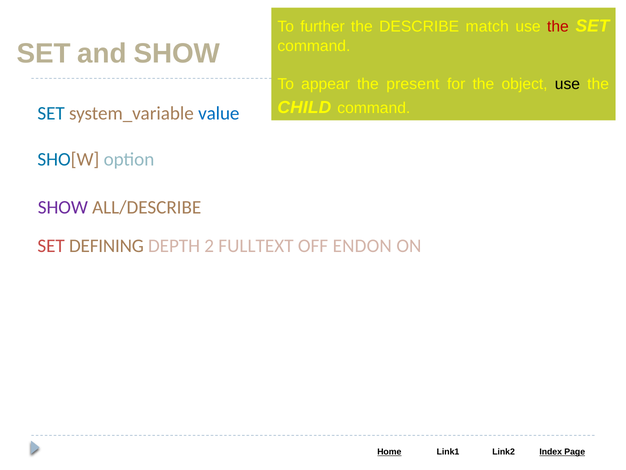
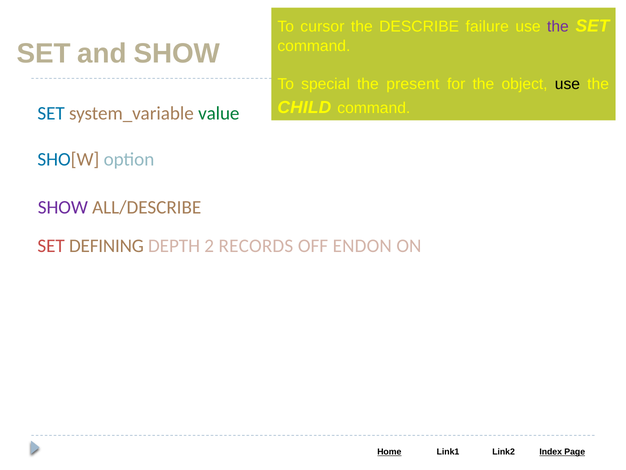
further: further -> cursor (322, 26)
match: match -> failure (487, 26)
the colour: red -> purple (558, 26)
appear: appear -> special (326, 84)
value colour: blue -> green (219, 113)
FULLTEXT: FULLTEXT -> RECORDS (256, 246)
